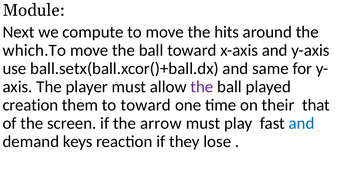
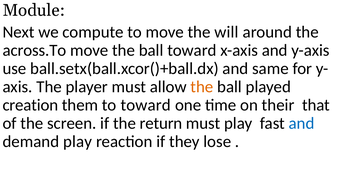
hits: hits -> will (227, 32)
which.To: which.To -> across.To (34, 50)
the colour: purple -> orange (202, 87)
arrow: arrow -> return (161, 123)
demand keys: keys -> play (77, 142)
